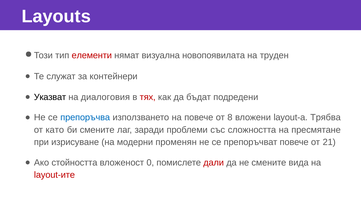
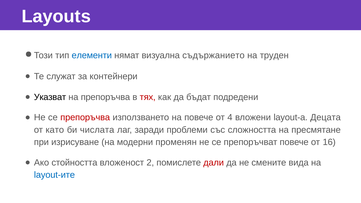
елементи colour: red -> blue (92, 55)
новопоявилата: новопоявилата -> съдържанието (213, 55)
на диалоговия: диалоговия -> препоръчва (105, 97)
препоръчва colour: blue -> red (85, 118)
8: 8 -> 4 (230, 118)
Трябва: Трябва -> Децата (326, 118)
би смените: смените -> числата (97, 130)
21: 21 -> 16 (329, 142)
0: 0 -> 2 (150, 163)
layout-ите colour: red -> blue (54, 175)
